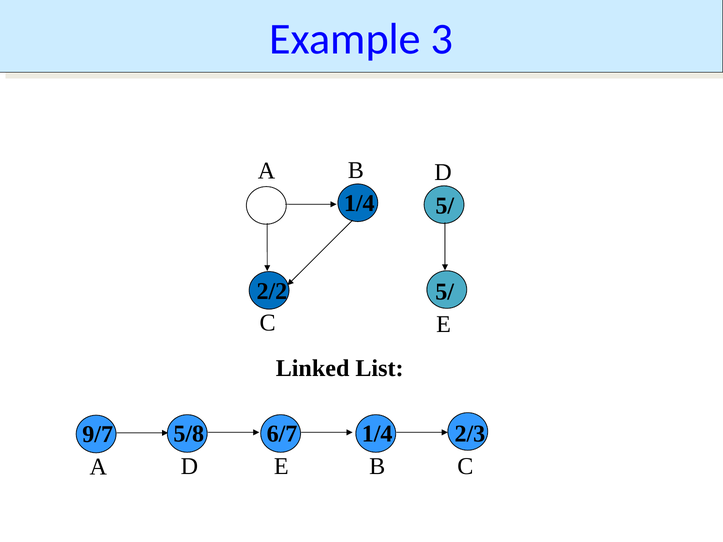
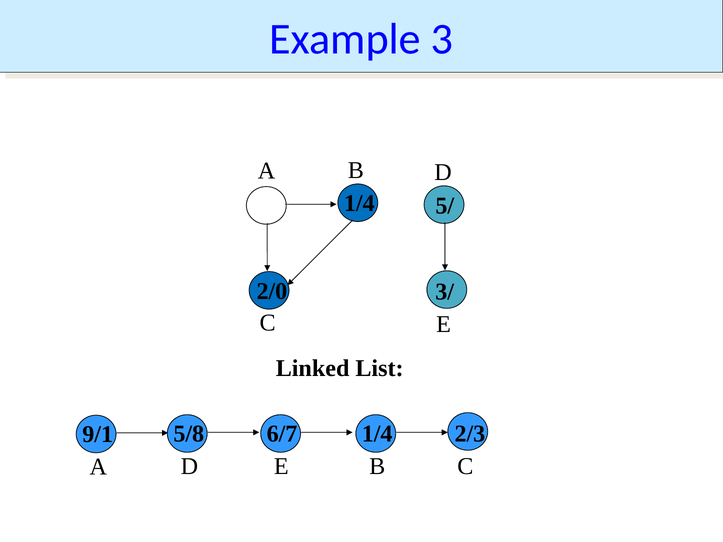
2/2: 2/2 -> 2/0 (272, 291)
5/: 5/ -> 3/ (445, 292)
9/7: 9/7 -> 9/1 (98, 435)
